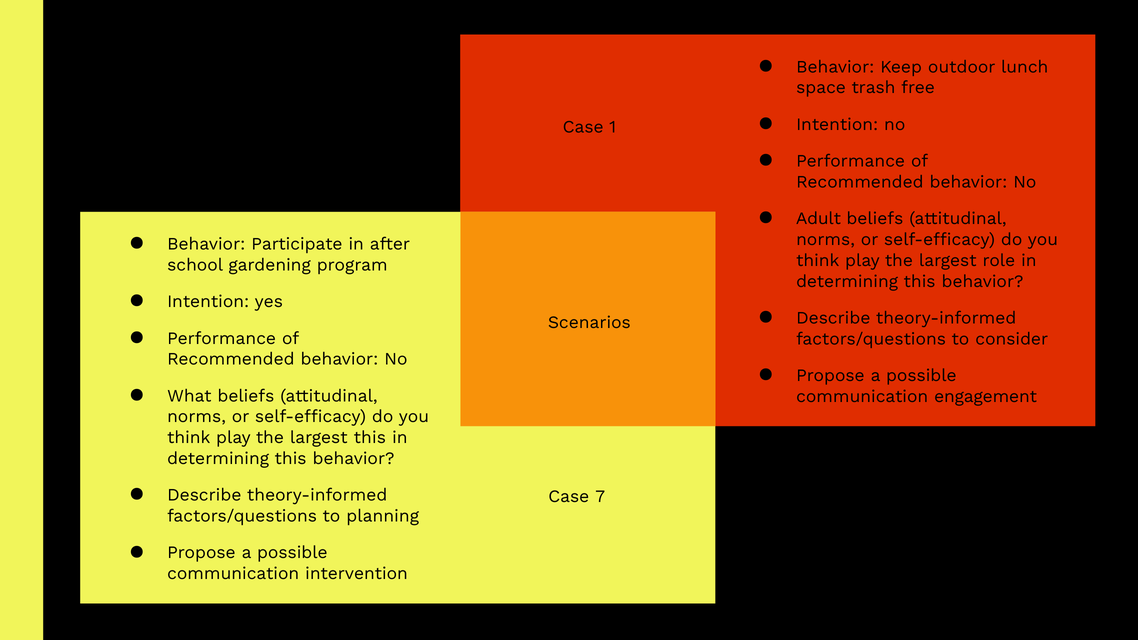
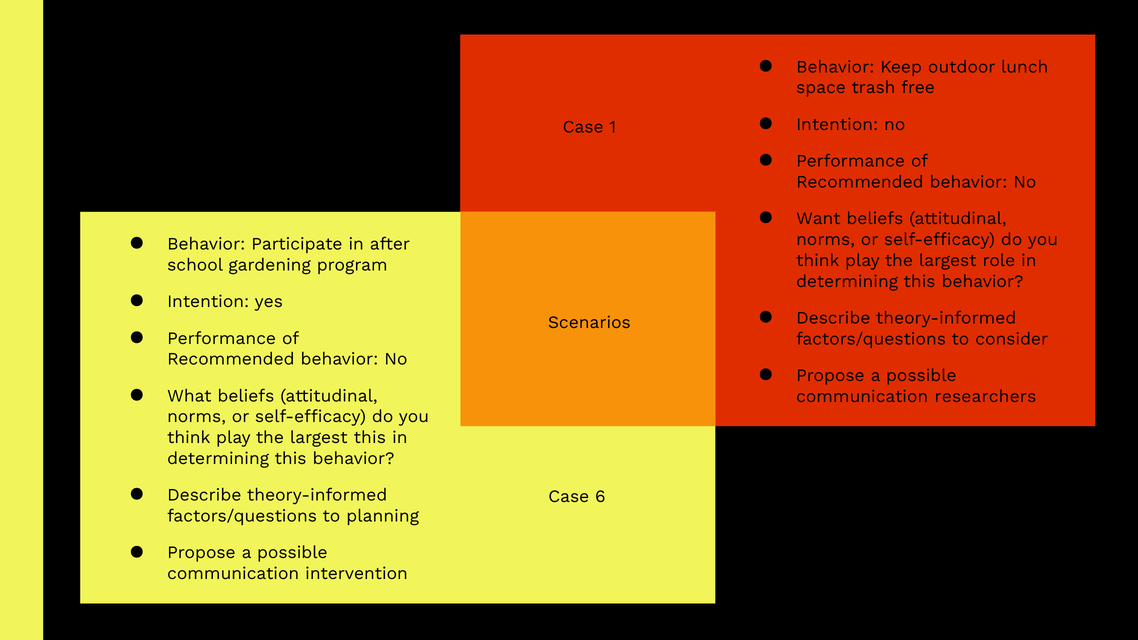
Adult: Adult -> Want (818, 219)
engagement: engagement -> researchers (985, 397)
7: 7 -> 6 (600, 497)
